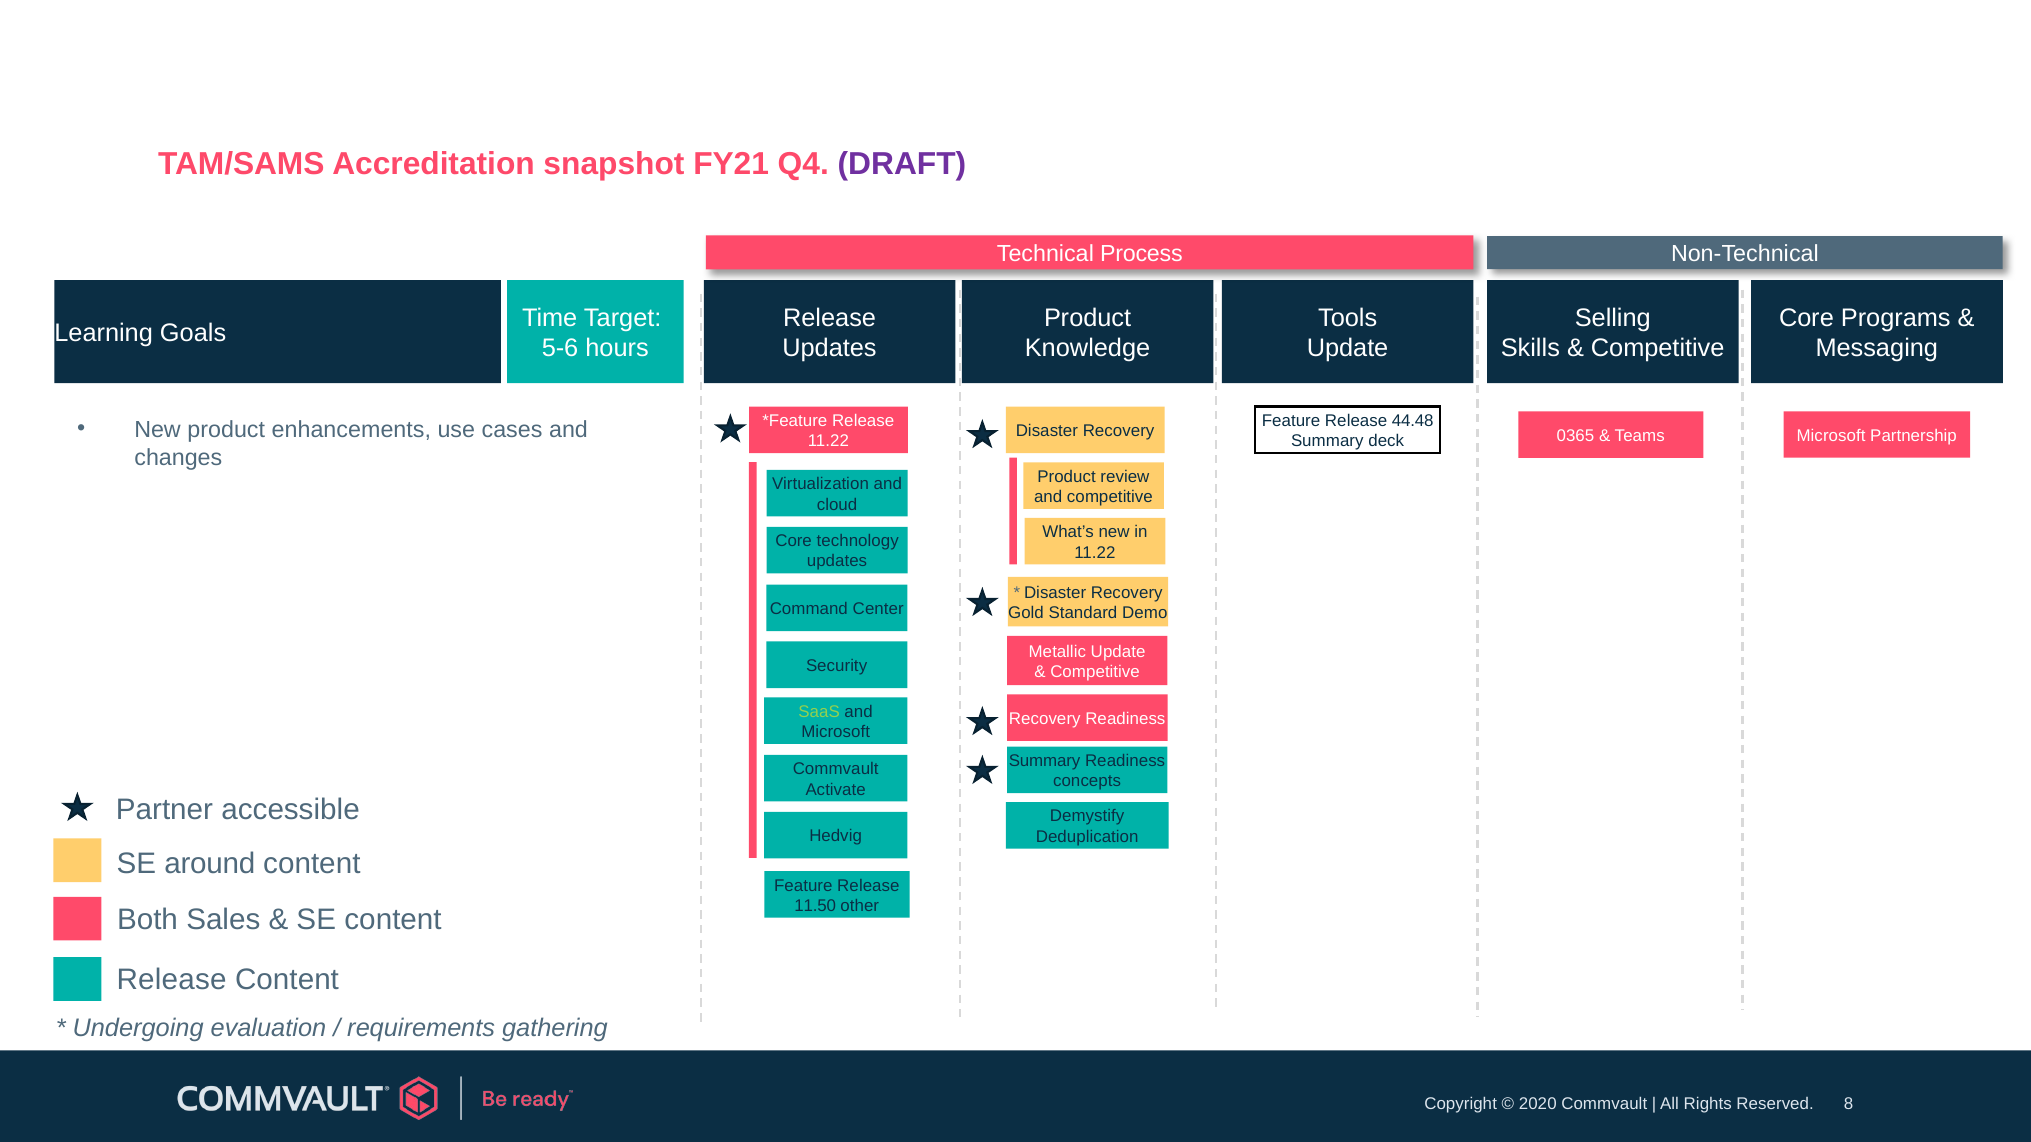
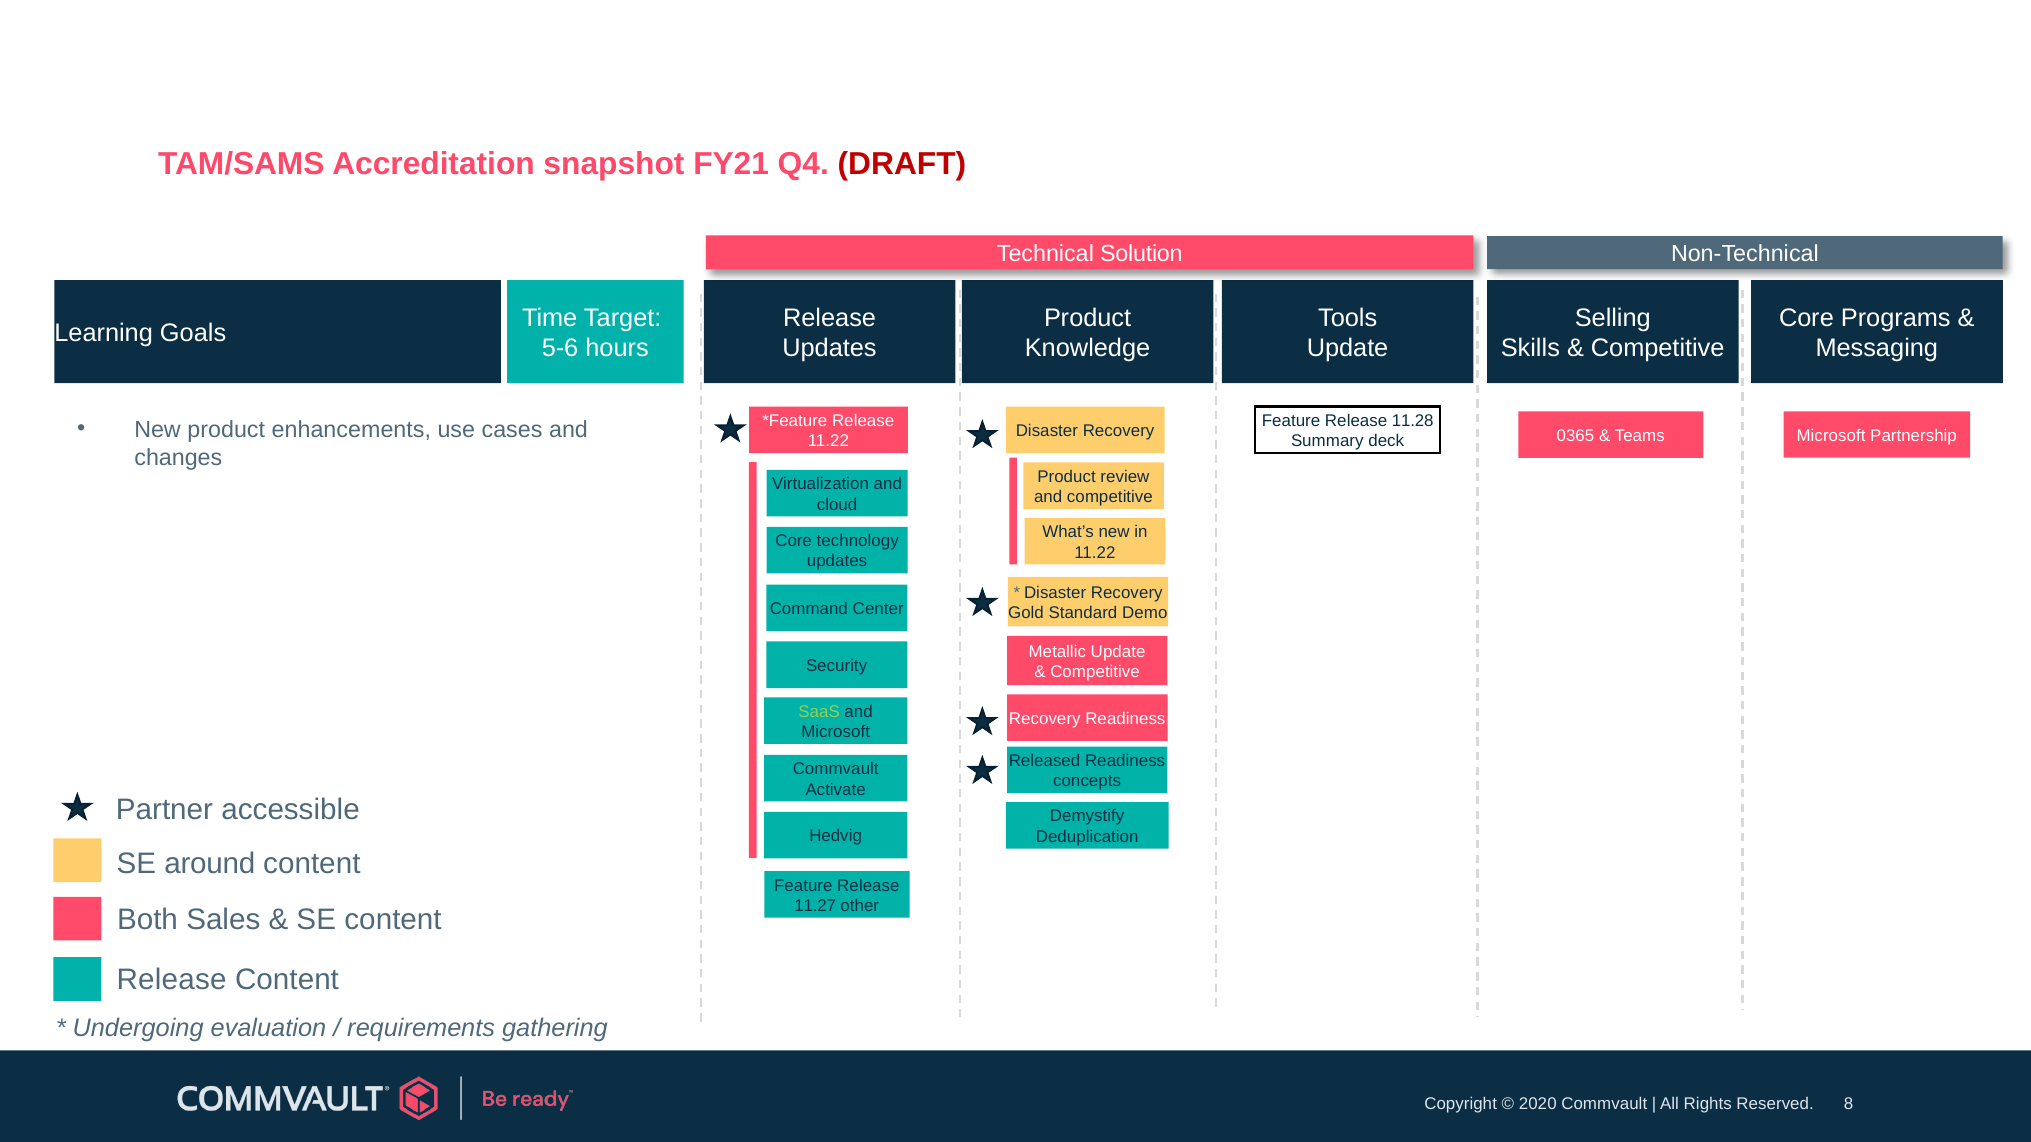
DRAFT colour: purple -> red (902, 165)
Process: Process -> Solution (1141, 254)
44.48: 44.48 -> 11.28 (1413, 421)
Summary: Summary -> Released (1045, 761)
11.50: 11.50 -> 11.27 (815, 906)
